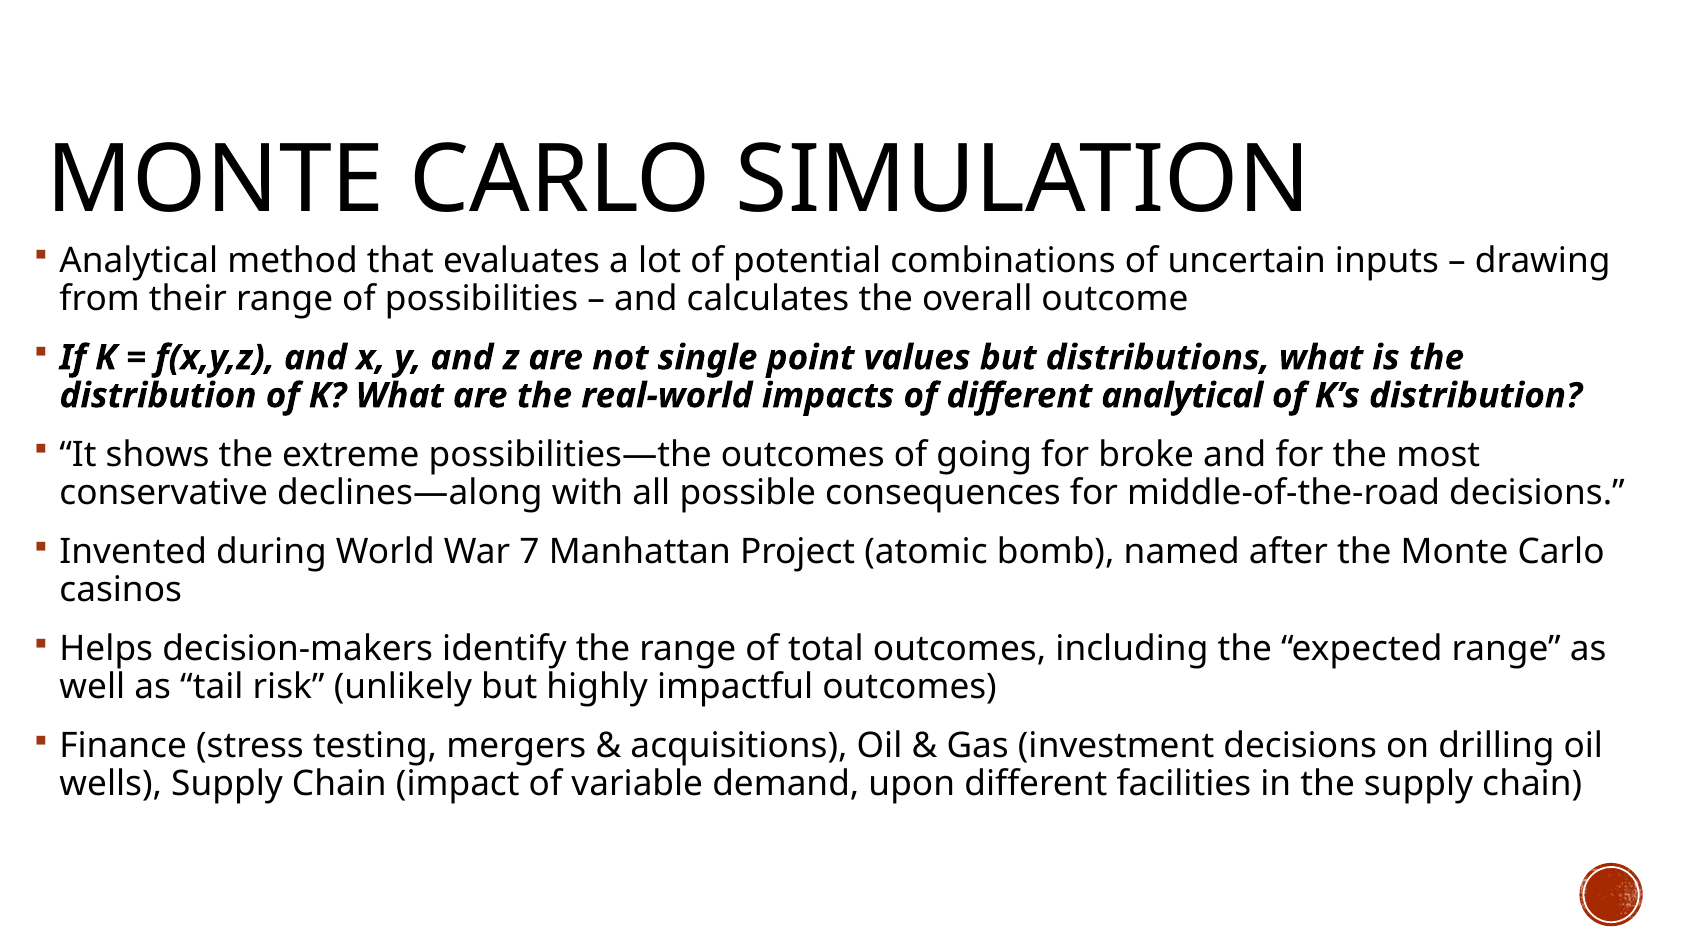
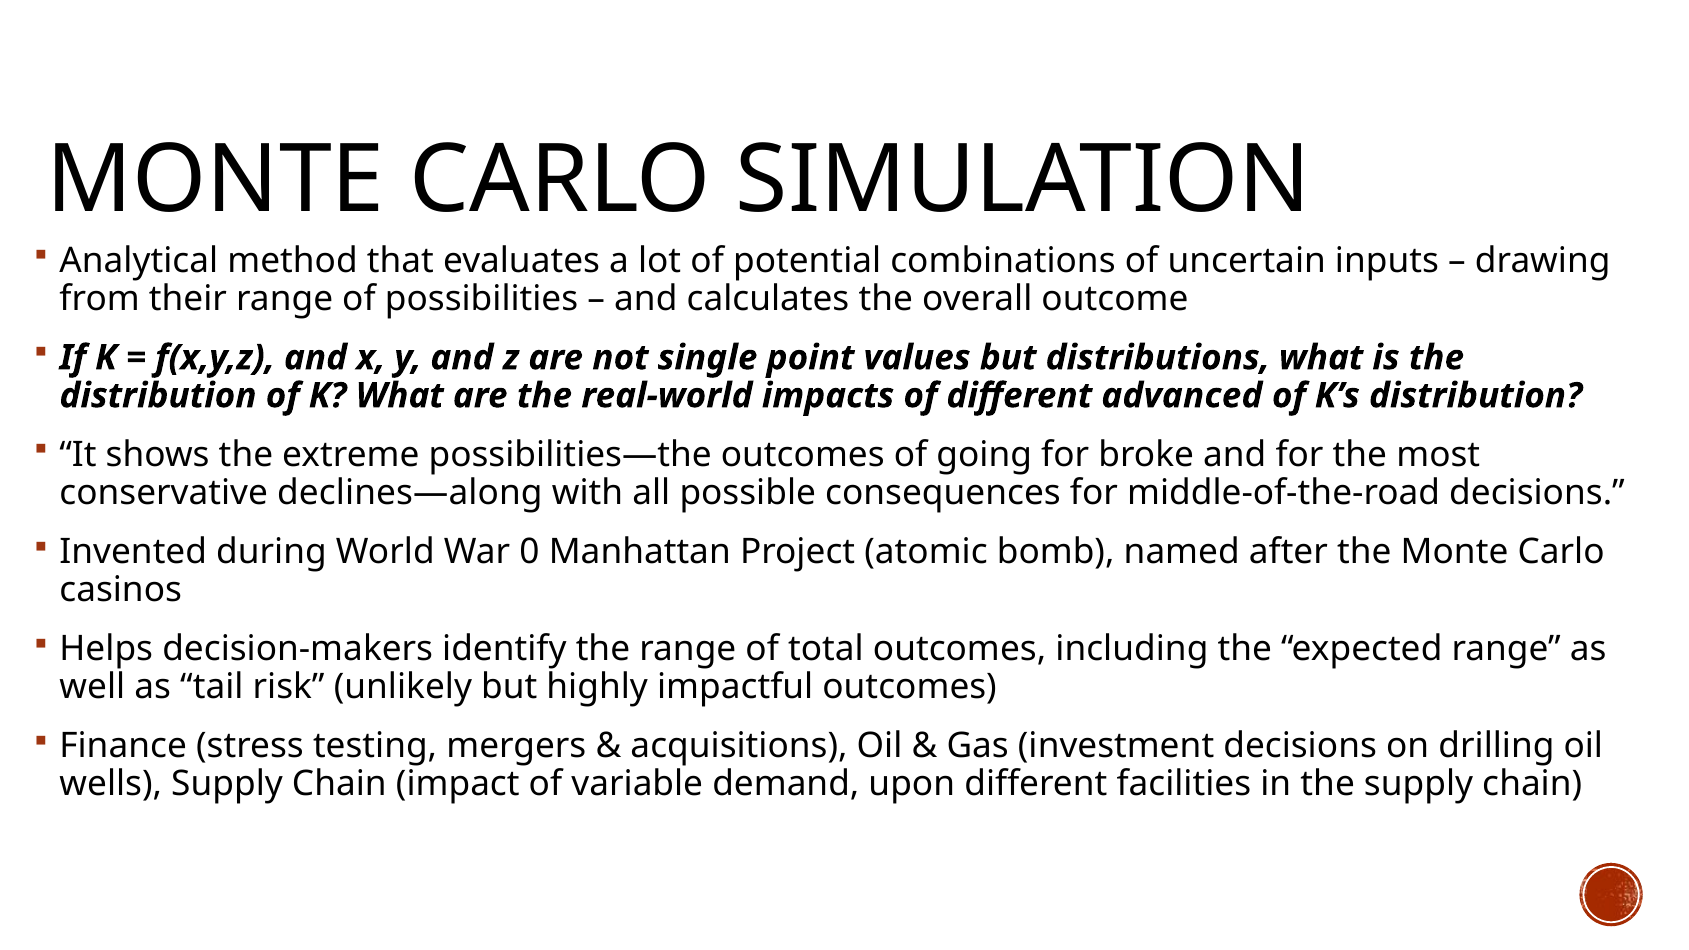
different analytical: analytical -> advanced (1182, 396)
7: 7 -> 0 (530, 552)
